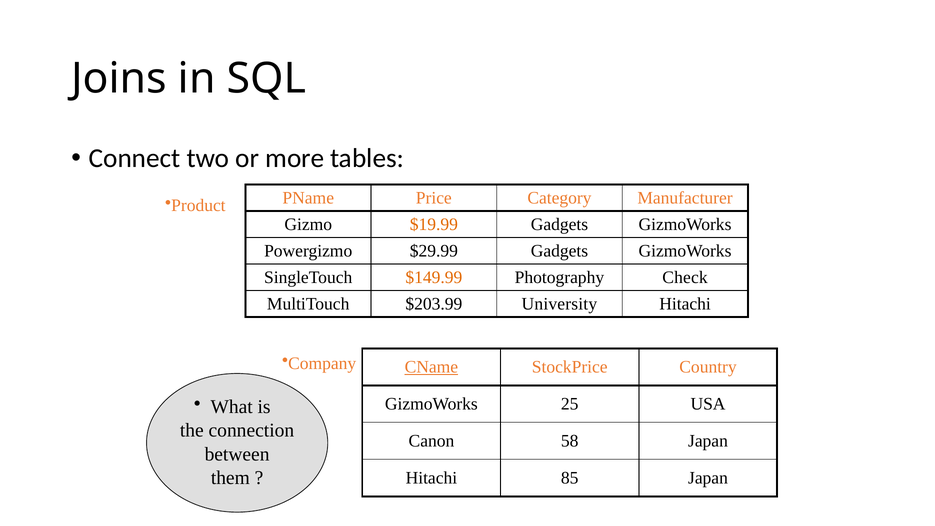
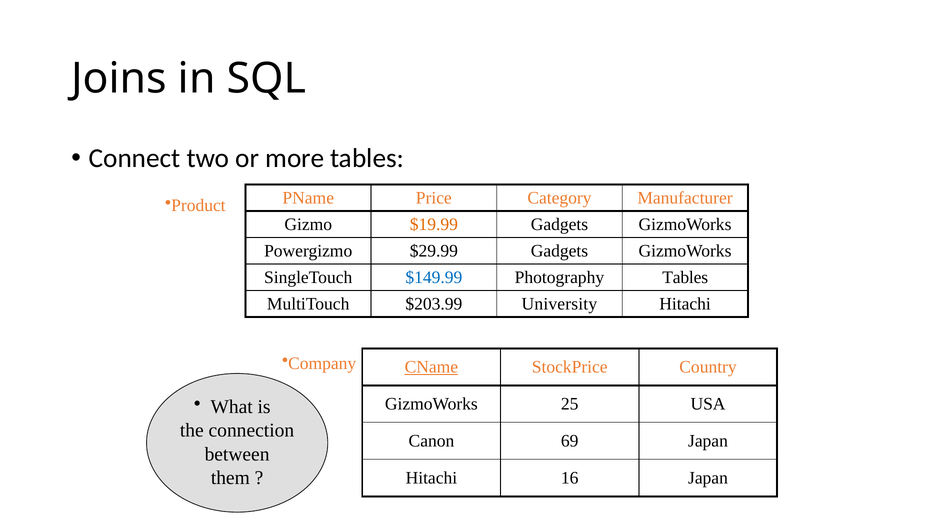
$149.99 colour: orange -> blue (434, 277)
Photography Check: Check -> Tables (685, 277)
58: 58 -> 69 (570, 441)
85: 85 -> 16 (570, 478)
